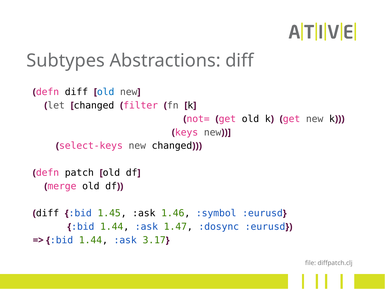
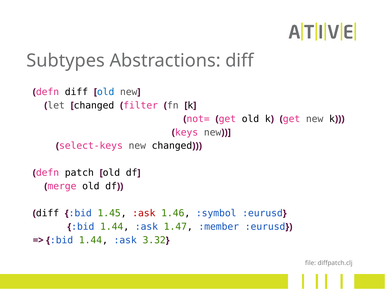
:ask colour: black -> red (144, 213)
:dosync: :dosync -> :member (219, 227)
3.17: 3.17 -> 3.32 (154, 240)
